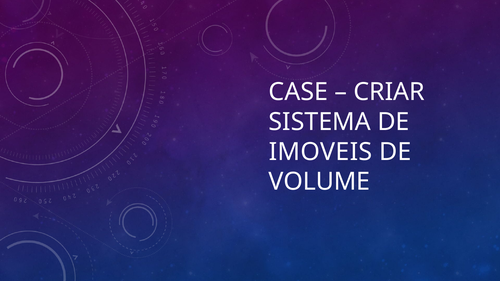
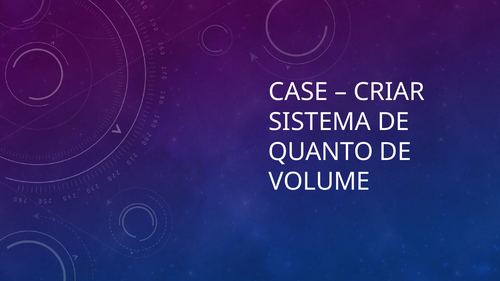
IMOVEIS: IMOVEIS -> QUANTO (321, 152)
